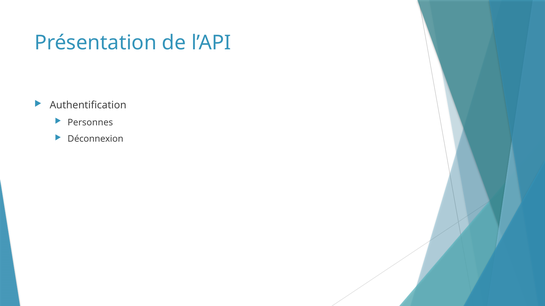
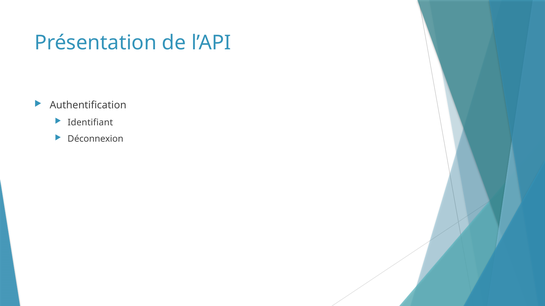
Personnes: Personnes -> Identifiant (90, 123)
